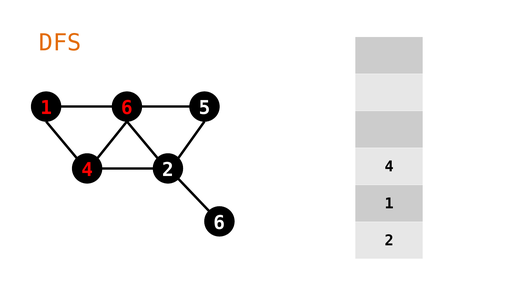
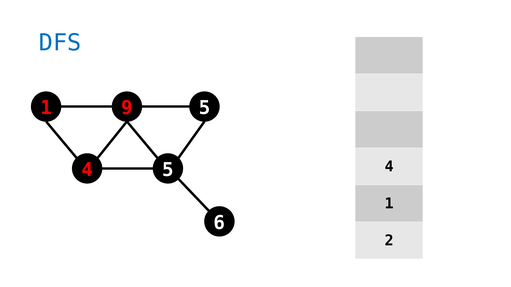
DFS colour: orange -> blue (60, 43)
1 6: 6 -> 9 (127, 108)
4 2: 2 -> 5 (168, 170)
